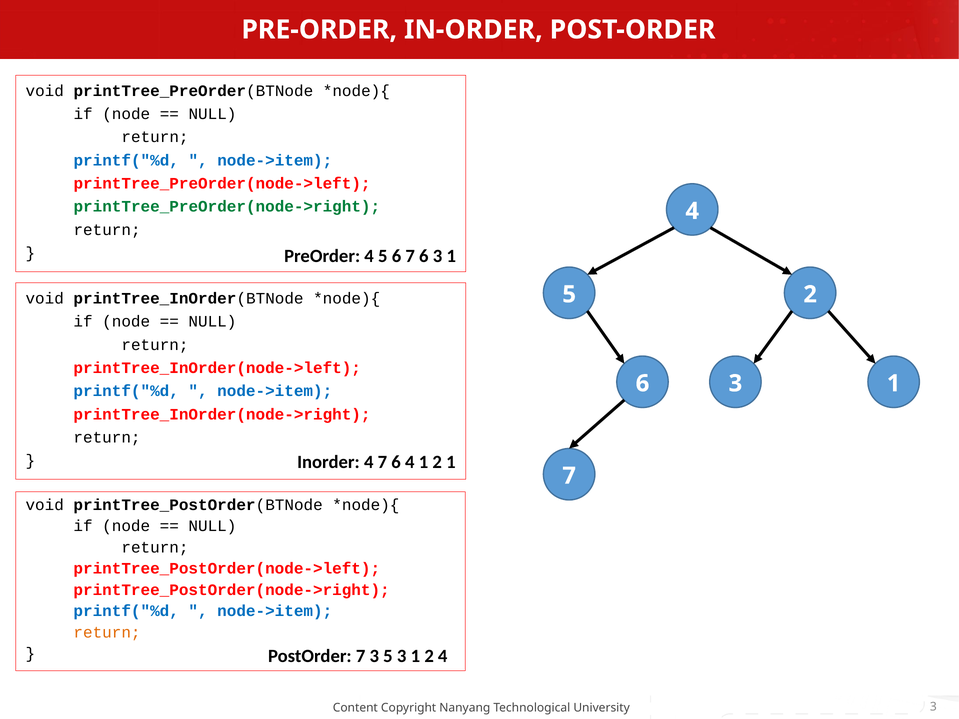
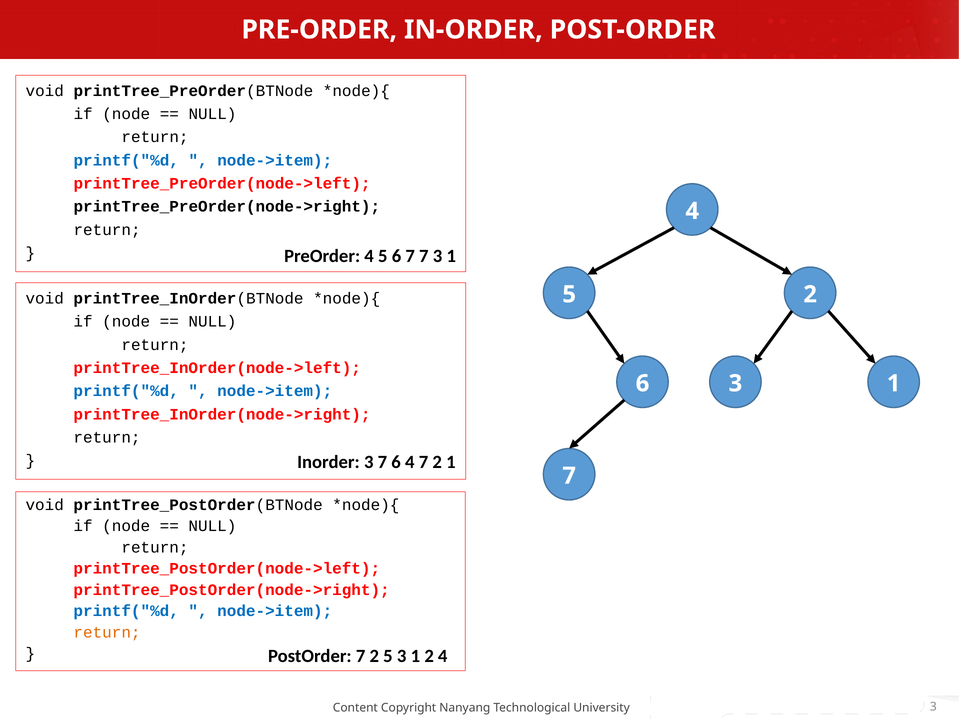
printTree_PreOrder(node->right colour: green -> black (227, 207)
6 7 6: 6 -> 7 (424, 256)
Inorder 4: 4 -> 3 (369, 462)
4 1: 1 -> 7 (424, 462)
PostOrder 7 3: 3 -> 2 (374, 656)
